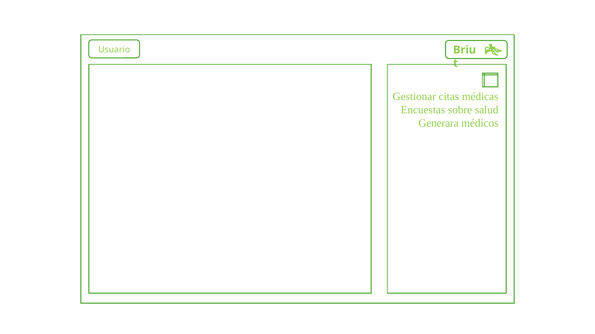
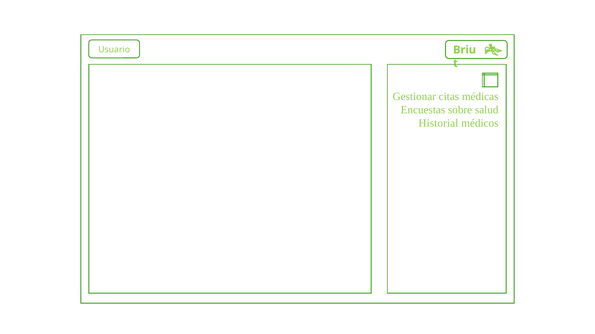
Generara: Generara -> Historial (438, 123)
